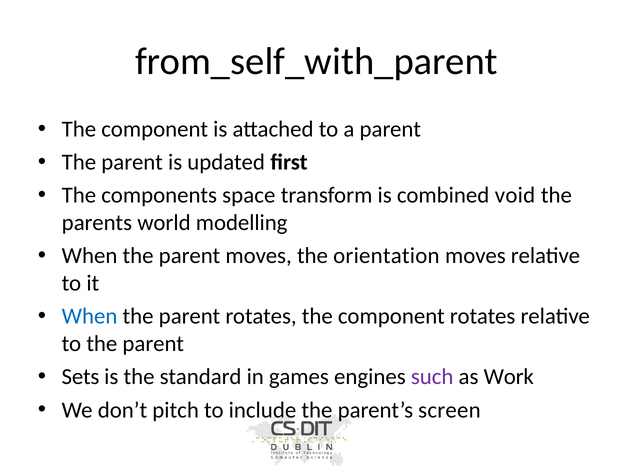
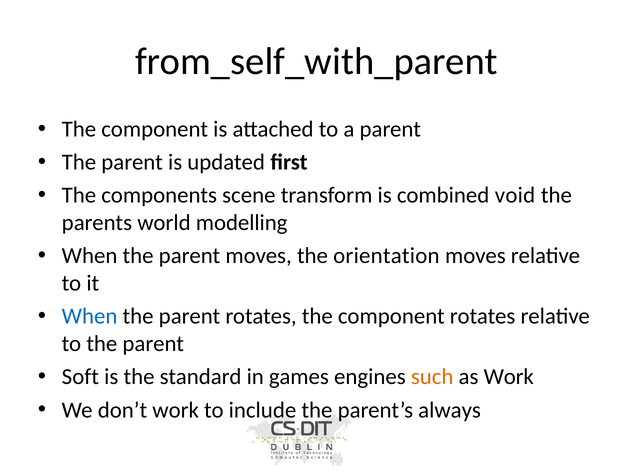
space: space -> scene (249, 195)
Sets: Sets -> Soft (80, 377)
such colour: purple -> orange (432, 377)
don’t pitch: pitch -> work (176, 410)
screen: screen -> always (450, 410)
